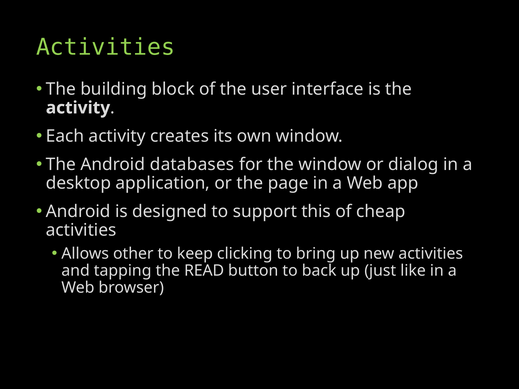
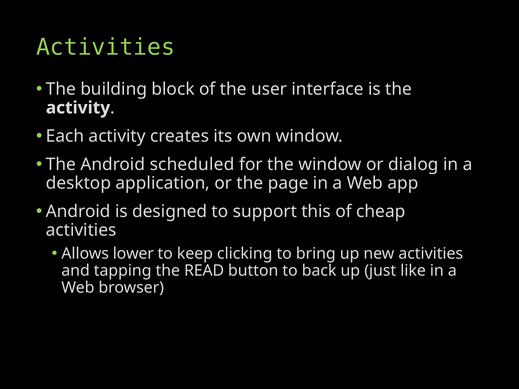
databases: databases -> scheduled (192, 165)
other: other -> lower (133, 254)
